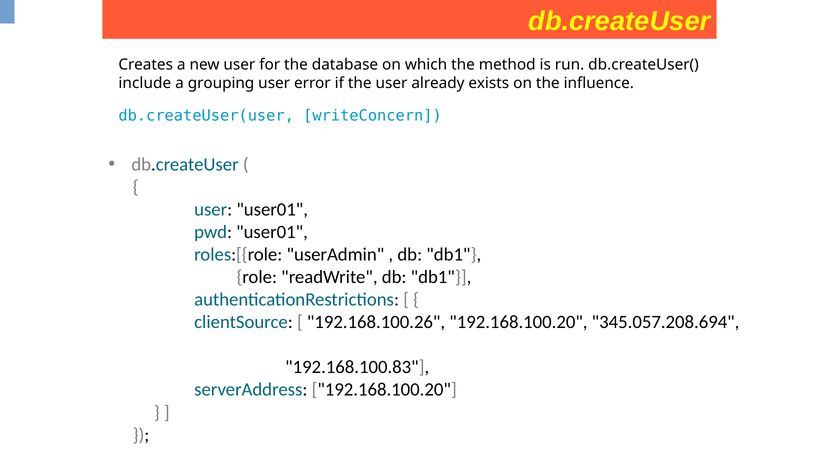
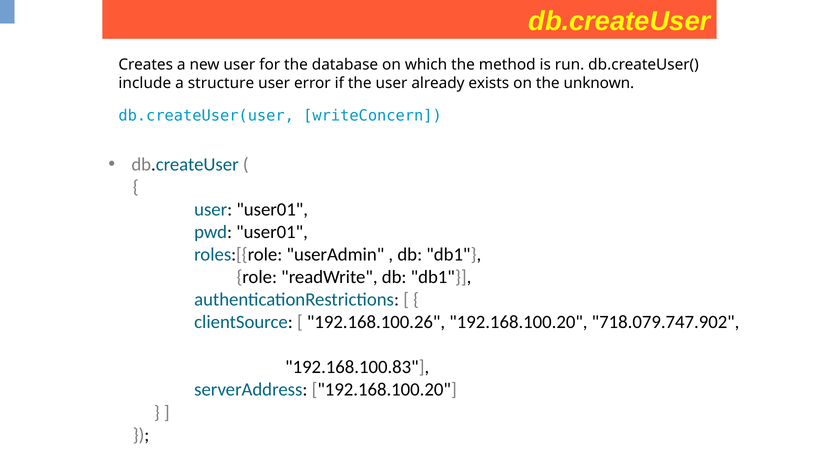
grouping: grouping -> structure (221, 83)
influence: influence -> unknown (599, 83)
345.057.208.694: 345.057.208.694 -> 718.079.747.902 (666, 322)
